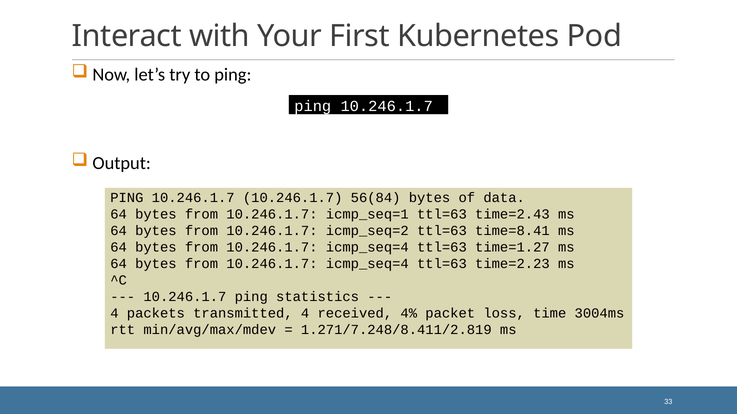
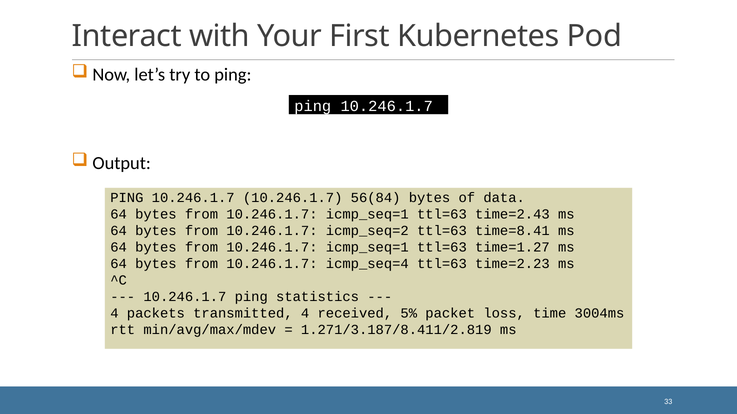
icmp_seq=4: icmp_seq=4 -> icmp_seq=1 (367, 248)
4%: 4% -> 5% (409, 314)
1.271/7.248/8.411/2.819: 1.271/7.248/8.411/2.819 -> 1.271/3.187/8.411/2.819 (396, 330)
